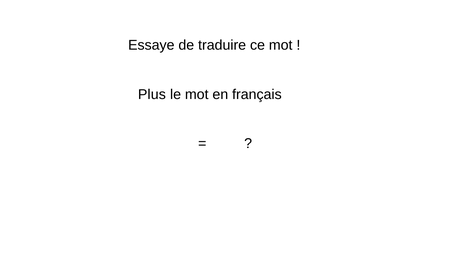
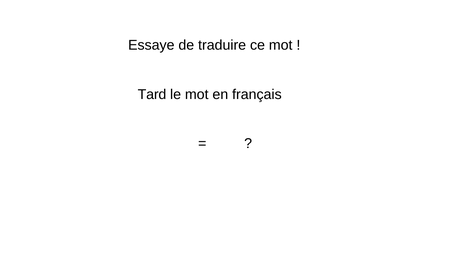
Plus: Plus -> Tard (152, 94)
